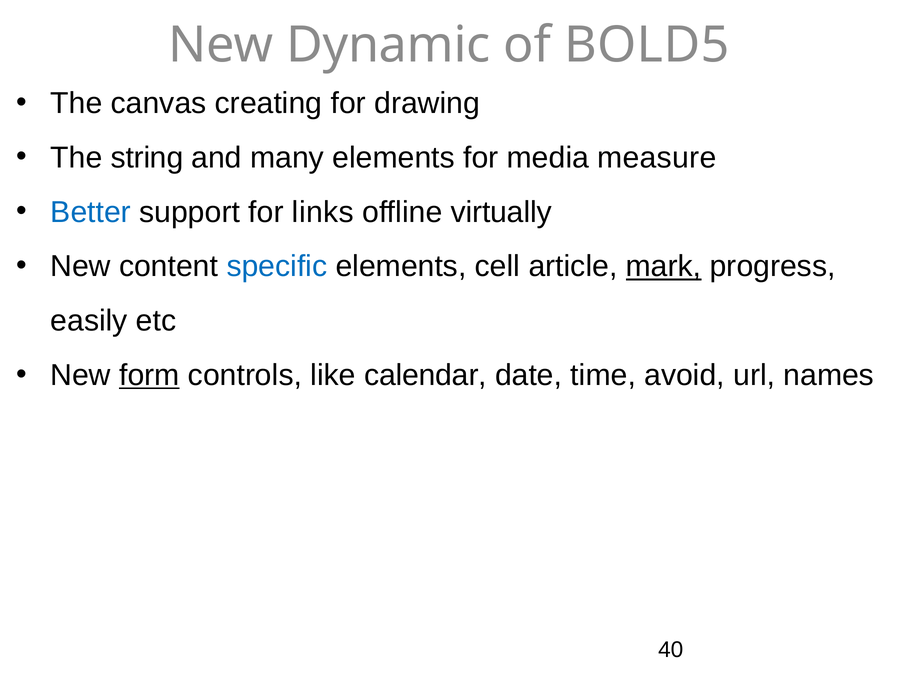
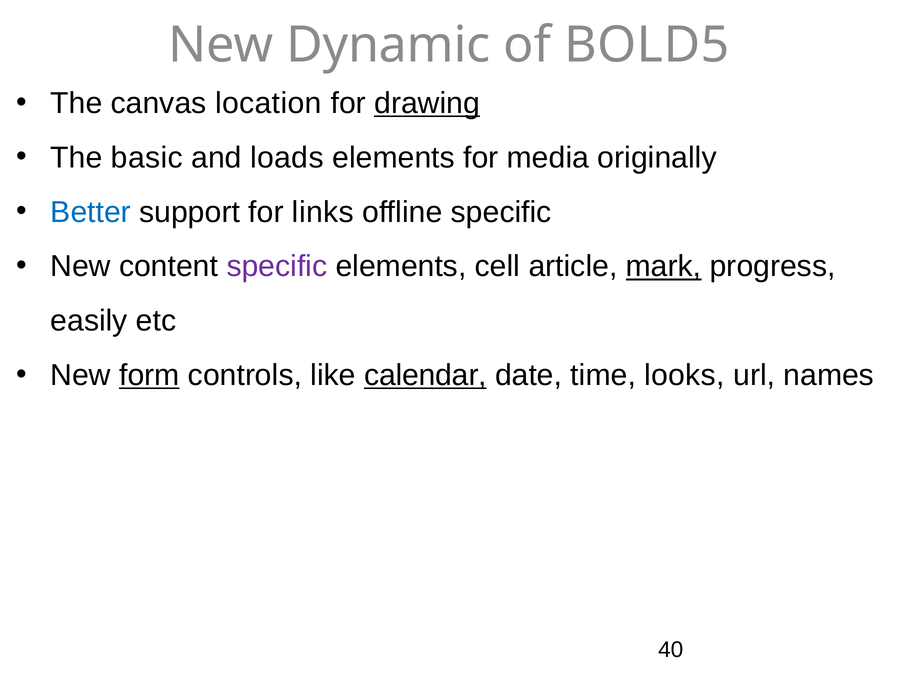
creating: creating -> location (268, 103)
drawing underline: none -> present (427, 103)
string: string -> basic (147, 158)
many: many -> loads (287, 158)
measure: measure -> originally (657, 158)
offline virtually: virtually -> specific (501, 212)
specific colour: blue -> purple (277, 266)
calendar underline: none -> present (425, 375)
avoid: avoid -> looks (684, 375)
